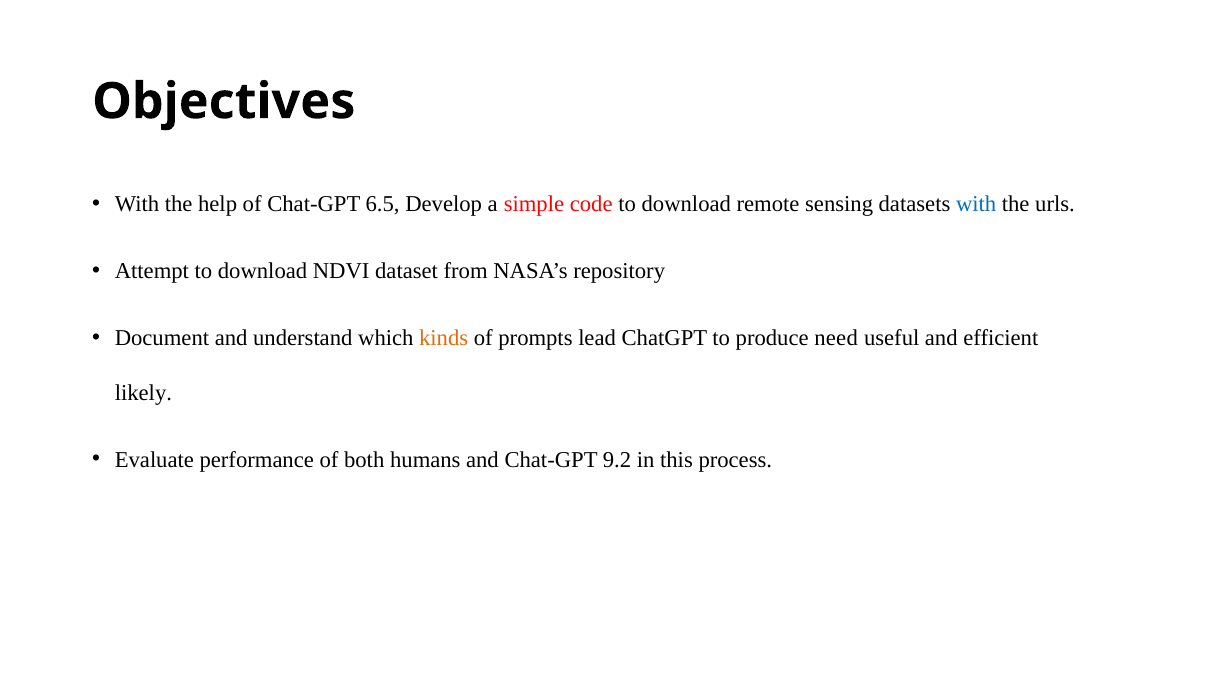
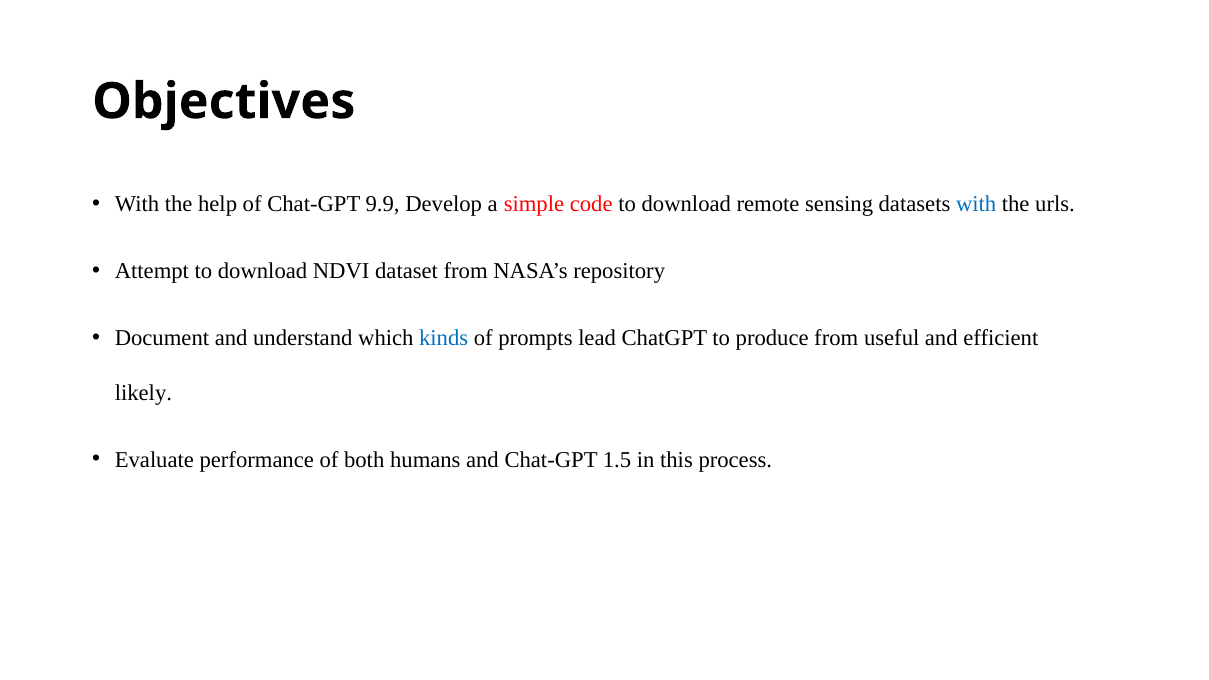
6.5: 6.5 -> 9.9 (383, 204)
kinds colour: orange -> blue (444, 338)
produce need: need -> from (836, 338)
9.2: 9.2 -> 1.5 (617, 460)
